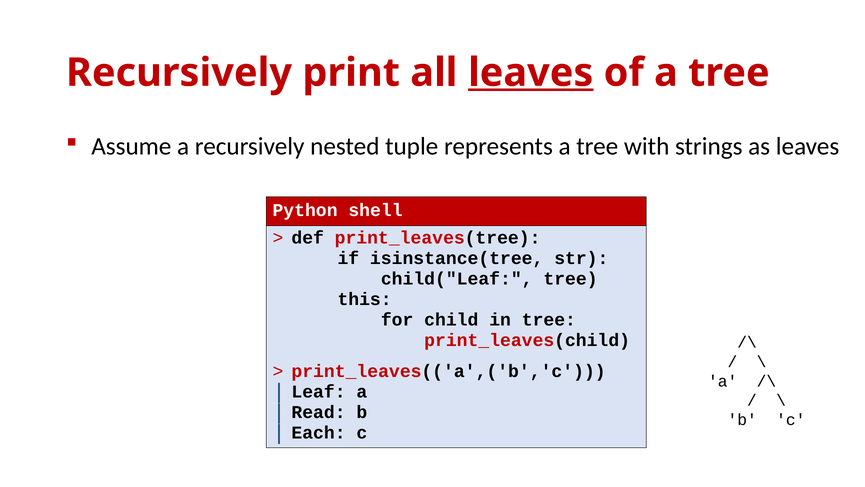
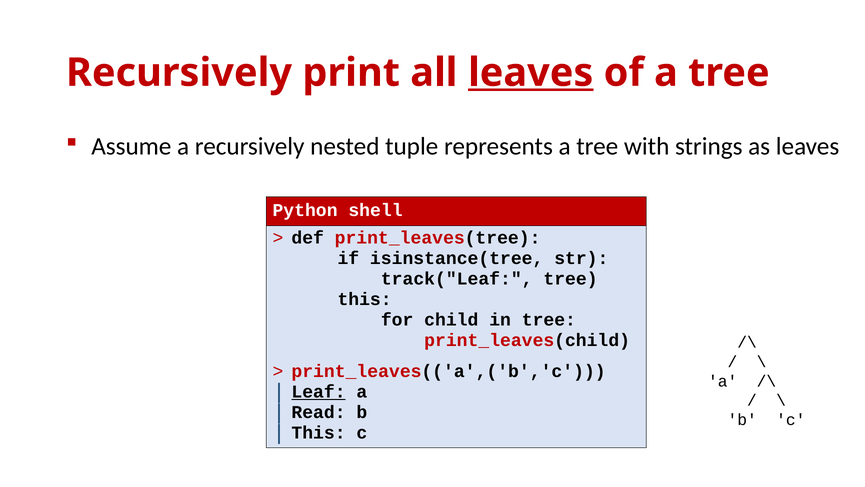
child("Leaf: child("Leaf -> track("Leaf (457, 279)
Leaf underline: none -> present (319, 392)
Each: Each -> This (319, 432)
